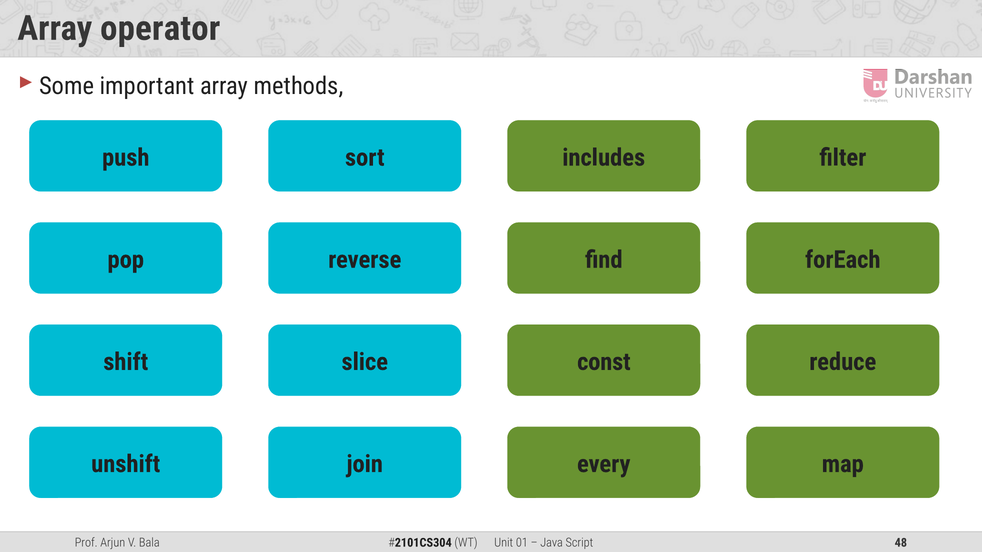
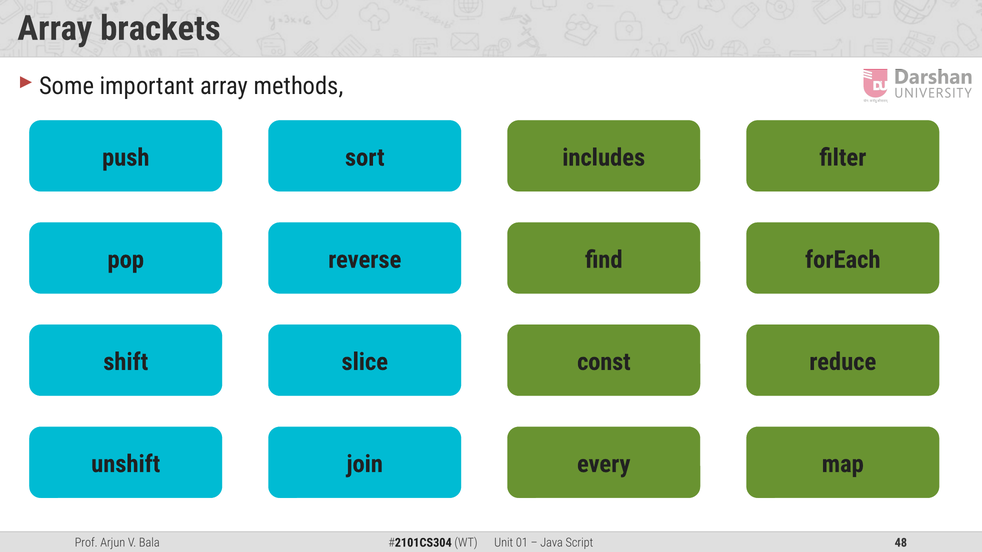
operator: operator -> brackets (160, 28)
